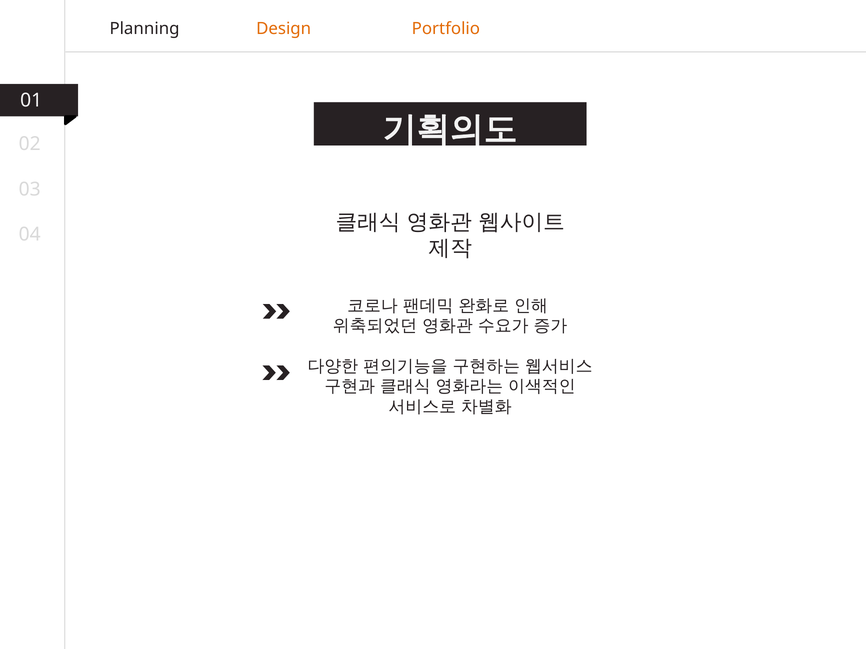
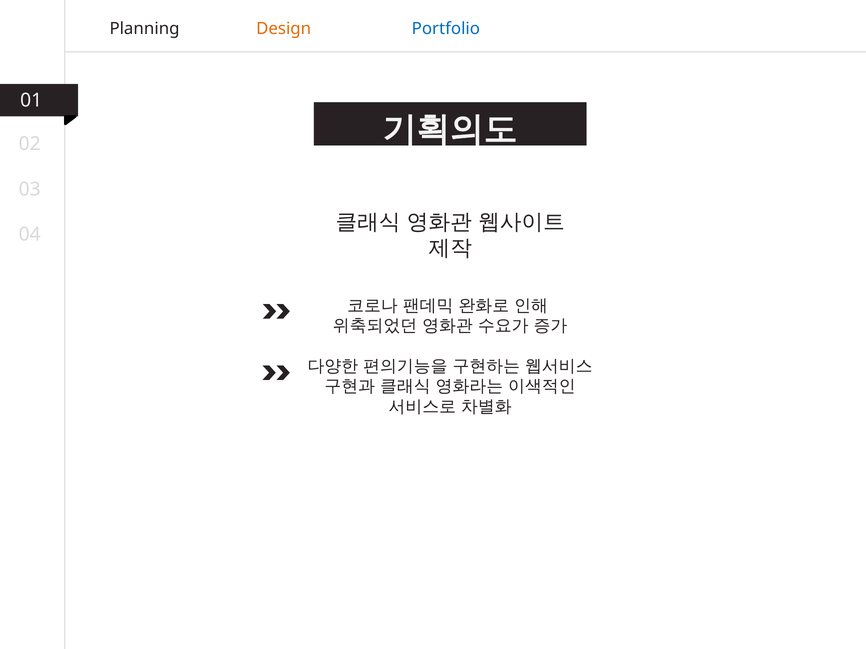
Portfolio colour: orange -> blue (446, 29)
